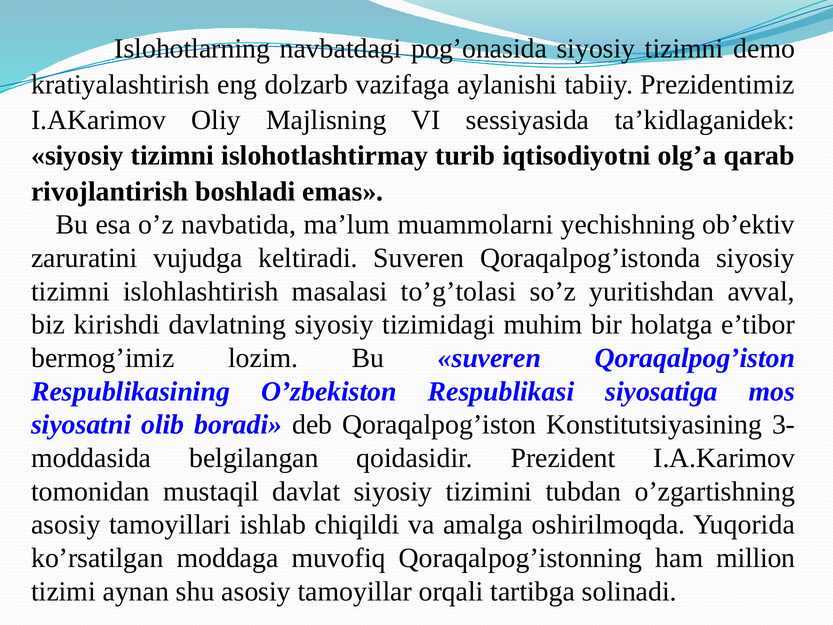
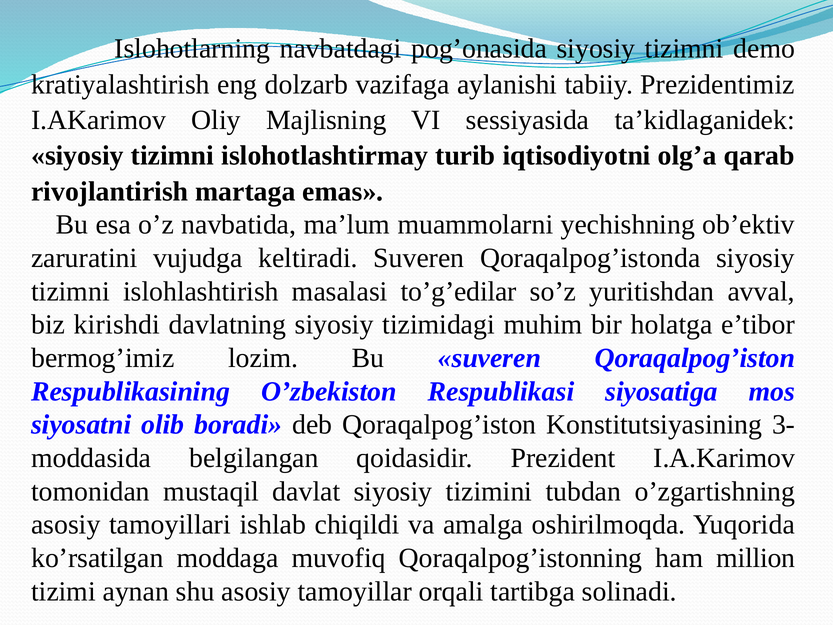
boshladi: boshladi -> martaga (245, 191)
to’g’tolasi: to’g’tolasi -> to’g’edilar (459, 291)
